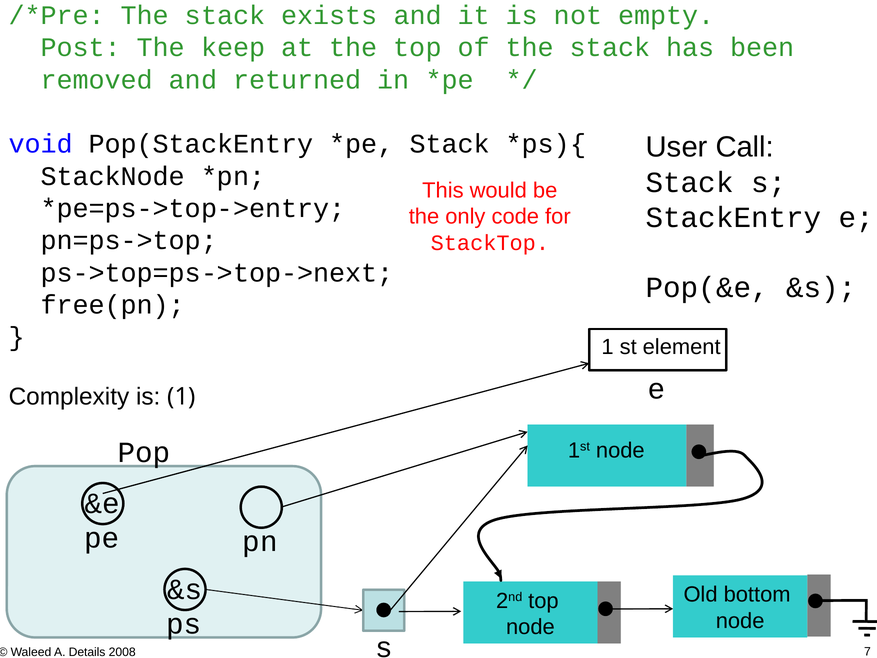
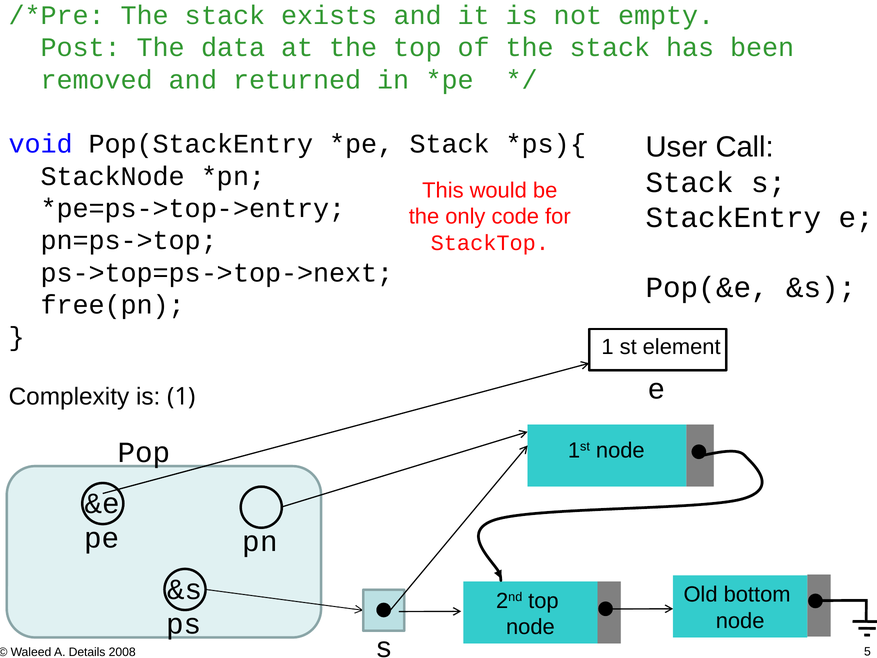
keep: keep -> data (233, 48)
7: 7 -> 5 (868, 651)
